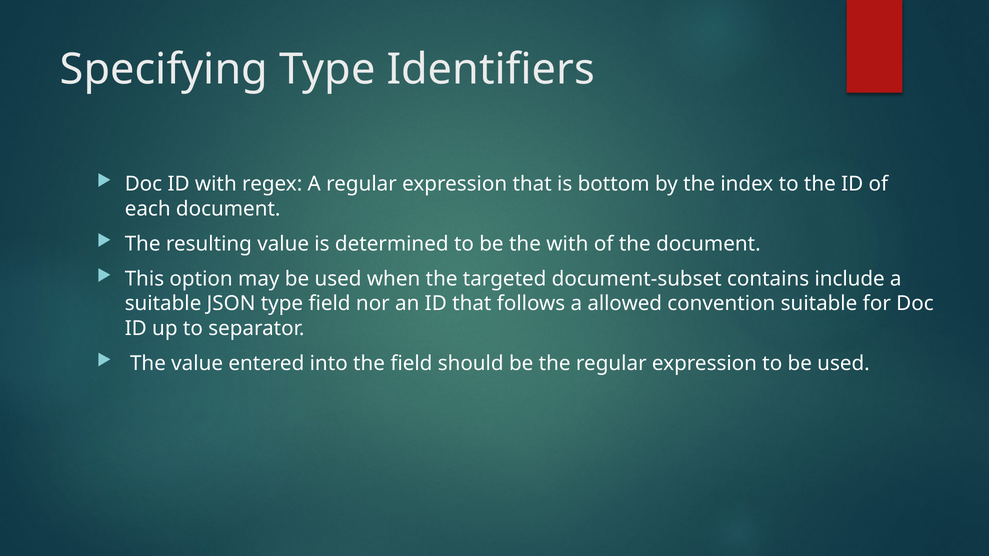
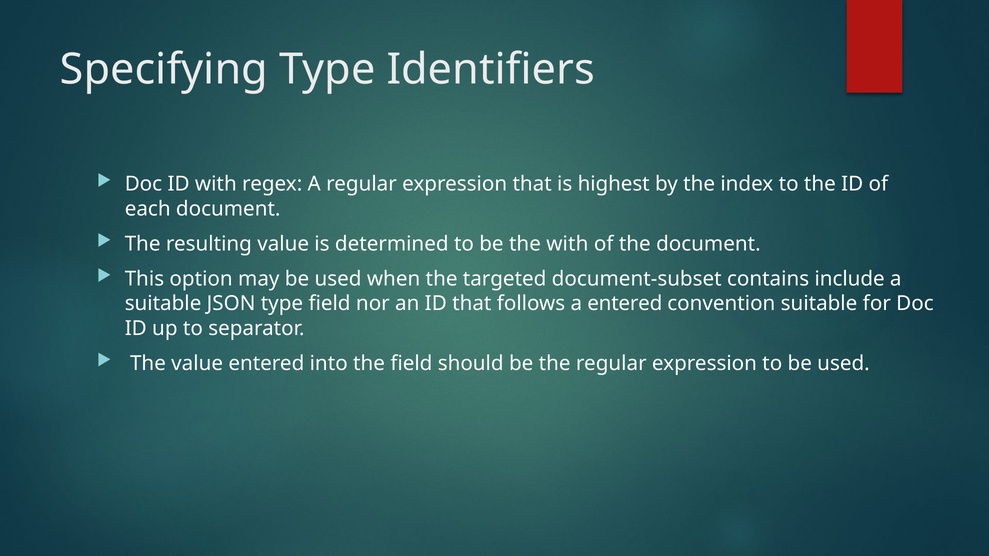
bottom: bottom -> highest (614, 184)
a allowed: allowed -> entered (625, 304)
